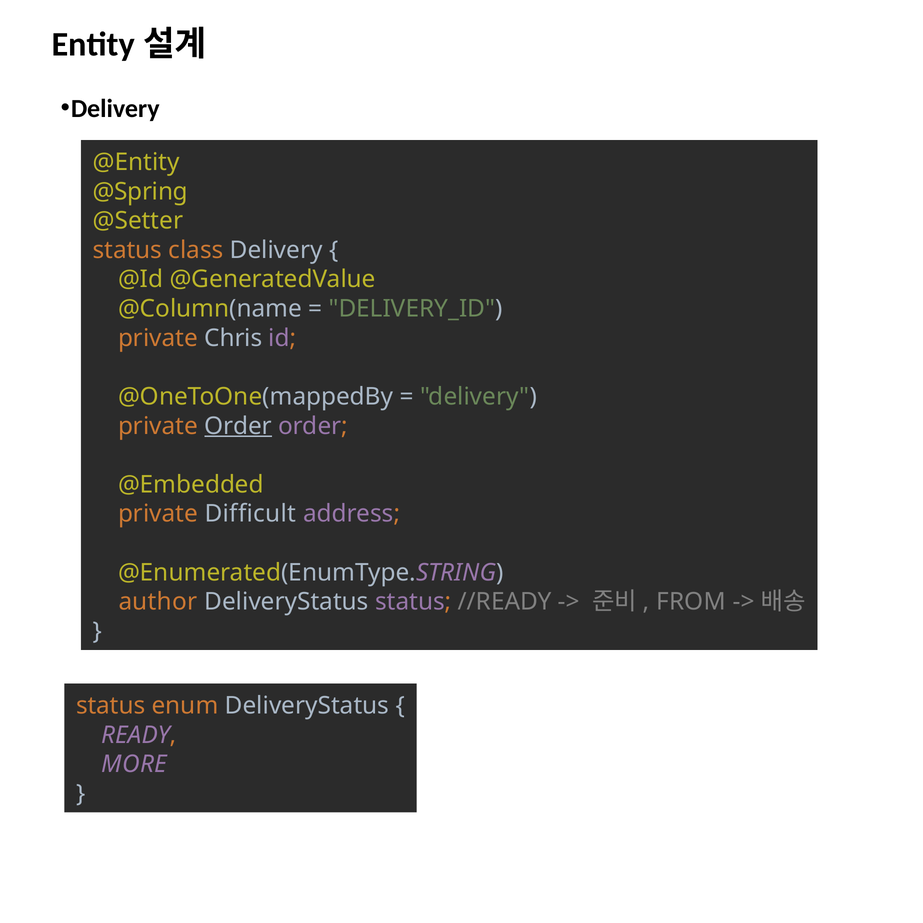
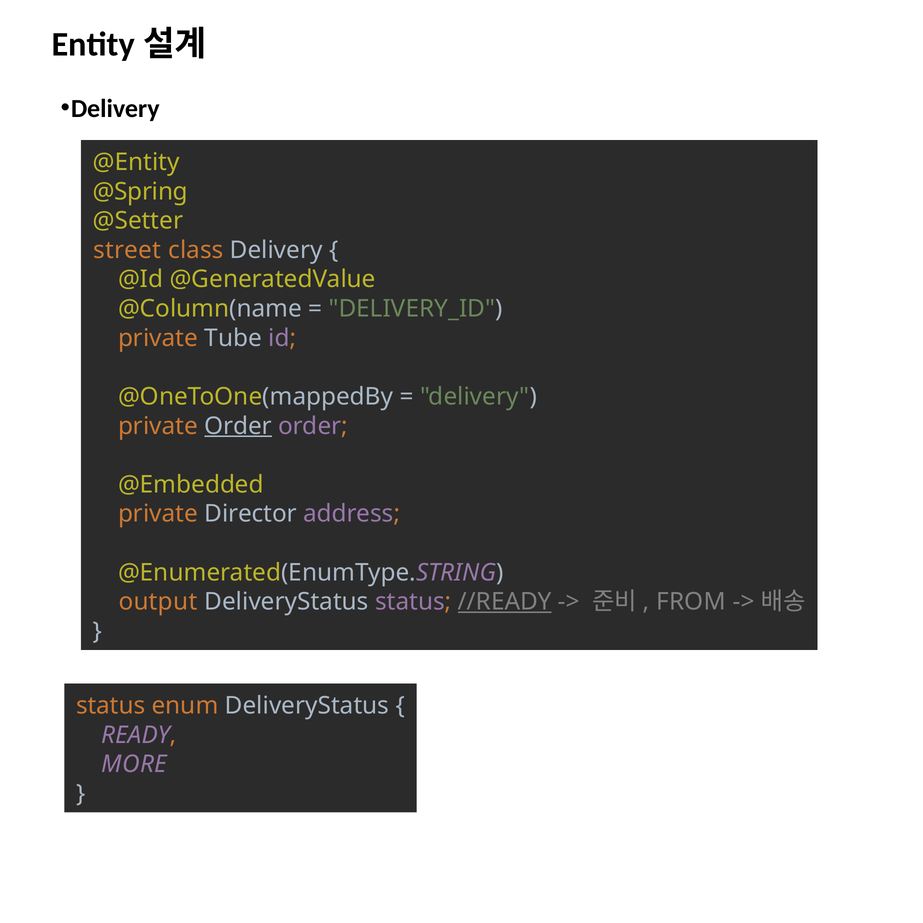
status: status -> street (127, 250)
Chris: Chris -> Tube (233, 338)
Difficult: Difficult -> Director (251, 514)
author: author -> output (158, 602)
//READY underline: none -> present (505, 602)
